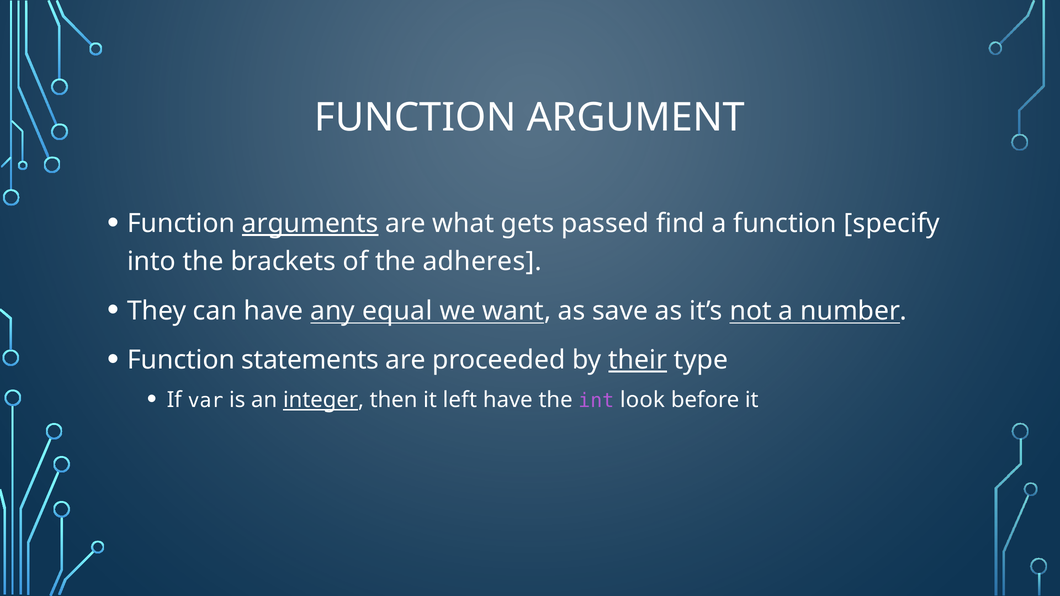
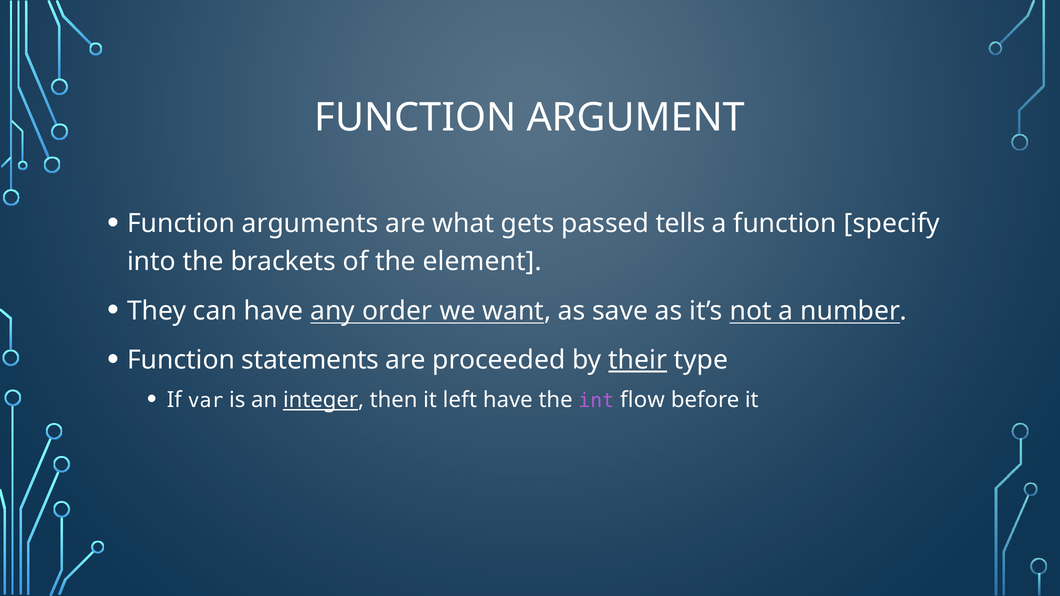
arguments underline: present -> none (310, 224)
find: find -> tells (681, 224)
adheres: adheres -> element (482, 262)
equal: equal -> order (397, 311)
look: look -> flow (642, 400)
